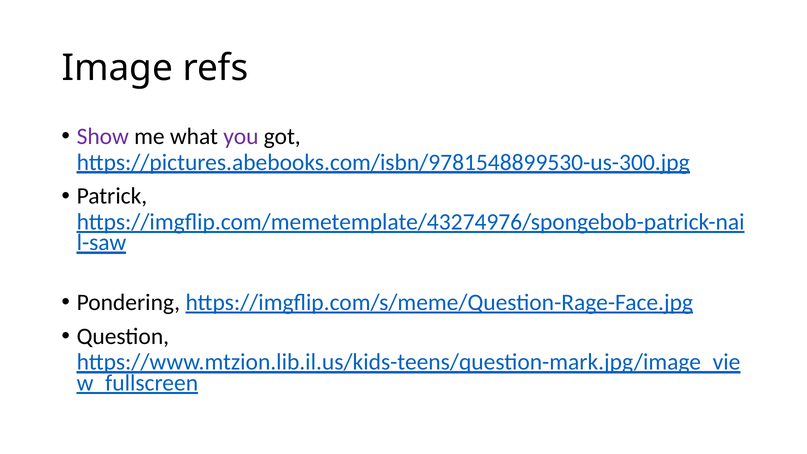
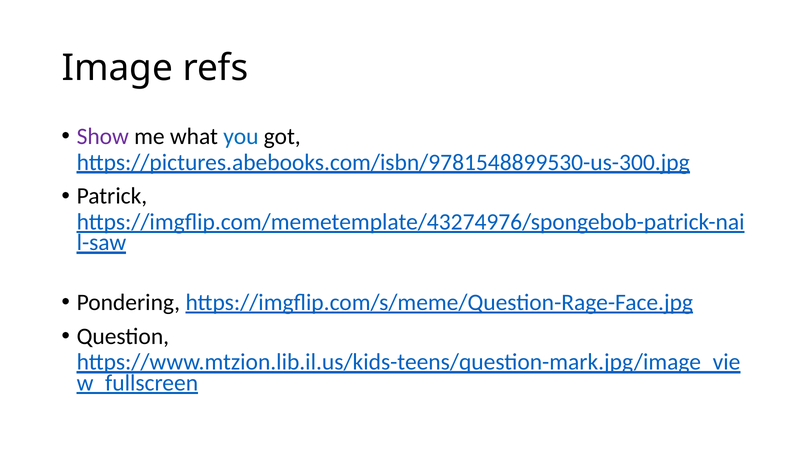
you colour: purple -> blue (241, 136)
